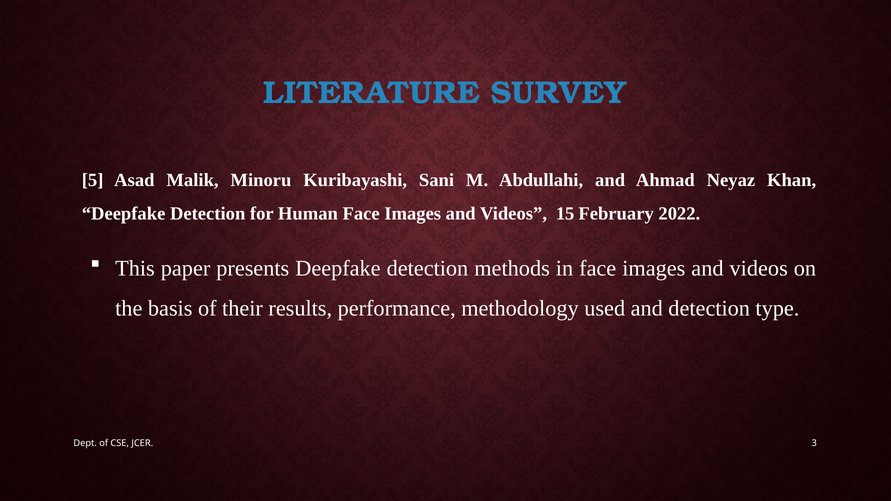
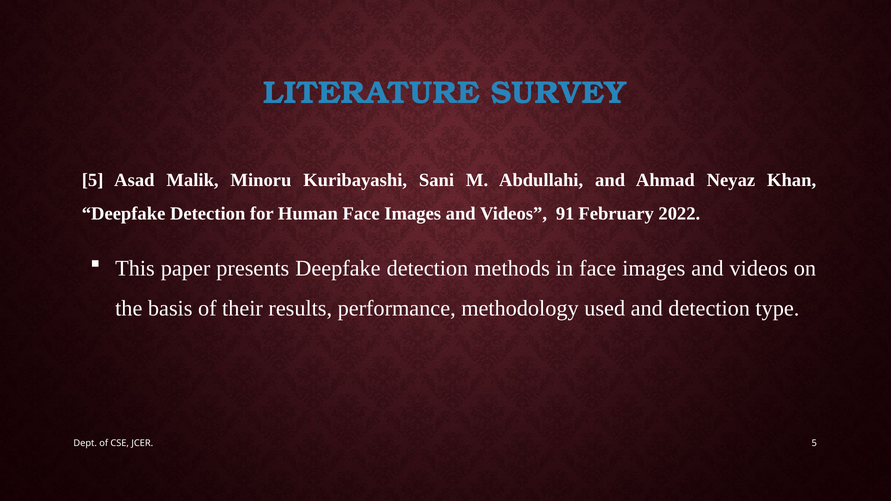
15: 15 -> 91 (565, 213)
JCER 3: 3 -> 5 (814, 443)
